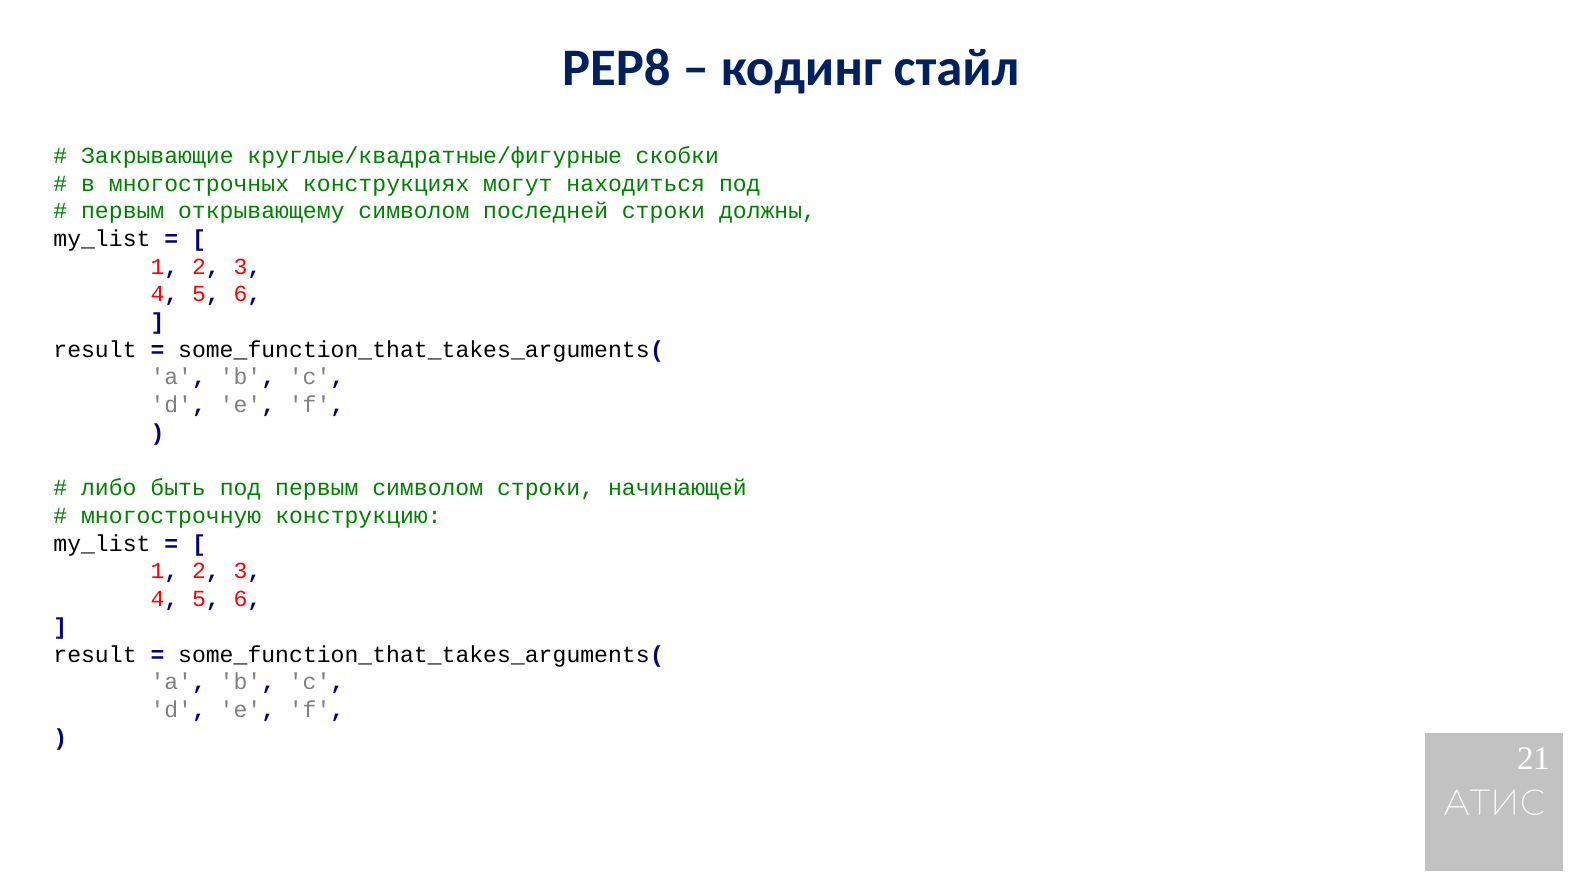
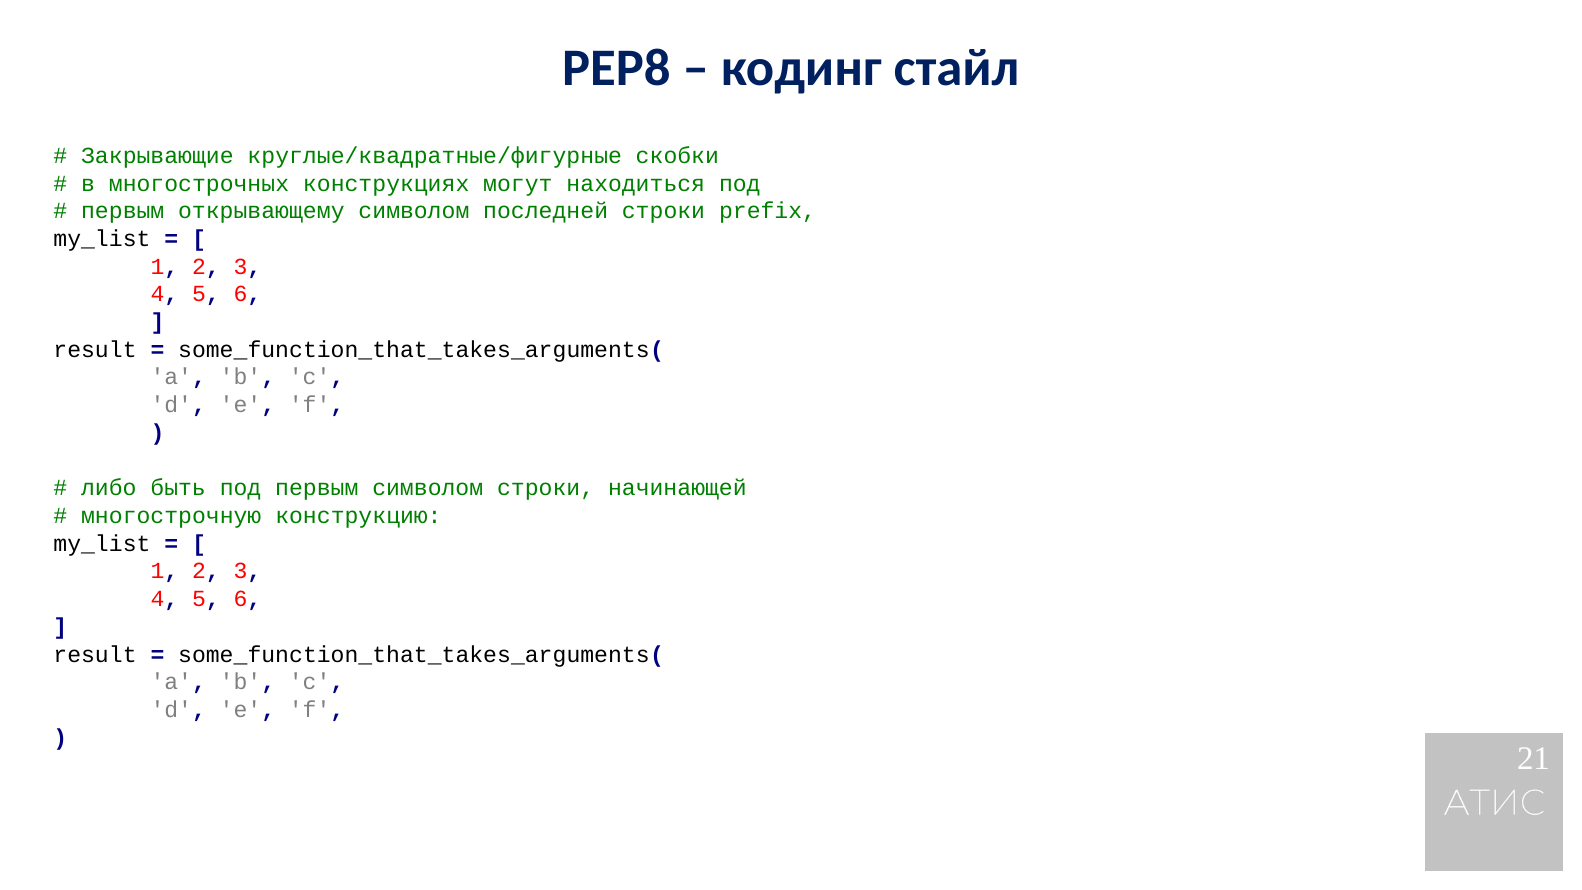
должны: должны -> prefix (768, 211)
